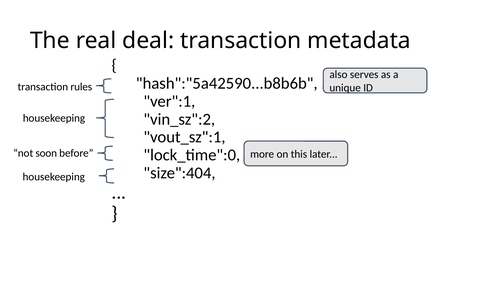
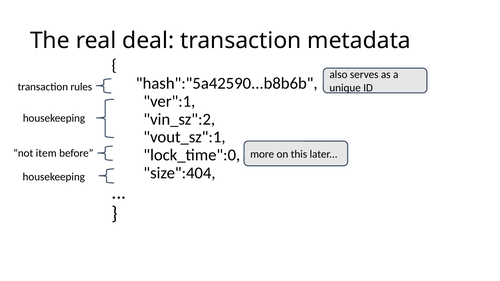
soon: soon -> item (46, 153)
